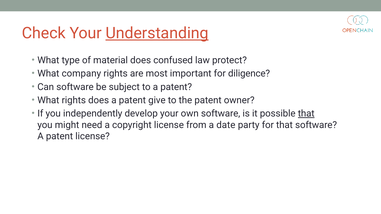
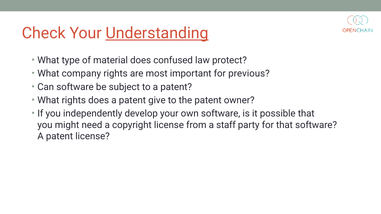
diligence: diligence -> previous (249, 74)
that underline: present -> none (306, 114)
date: date -> staff (226, 125)
